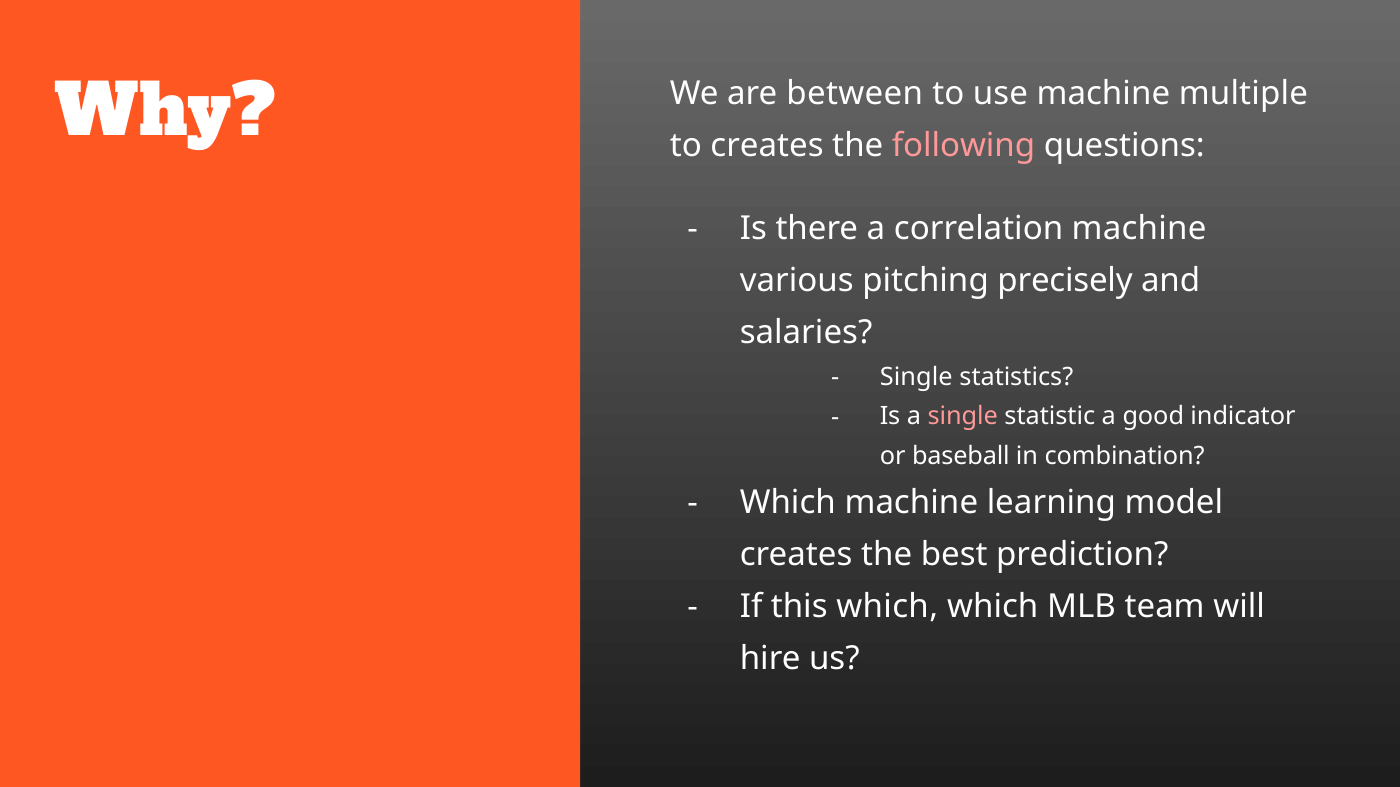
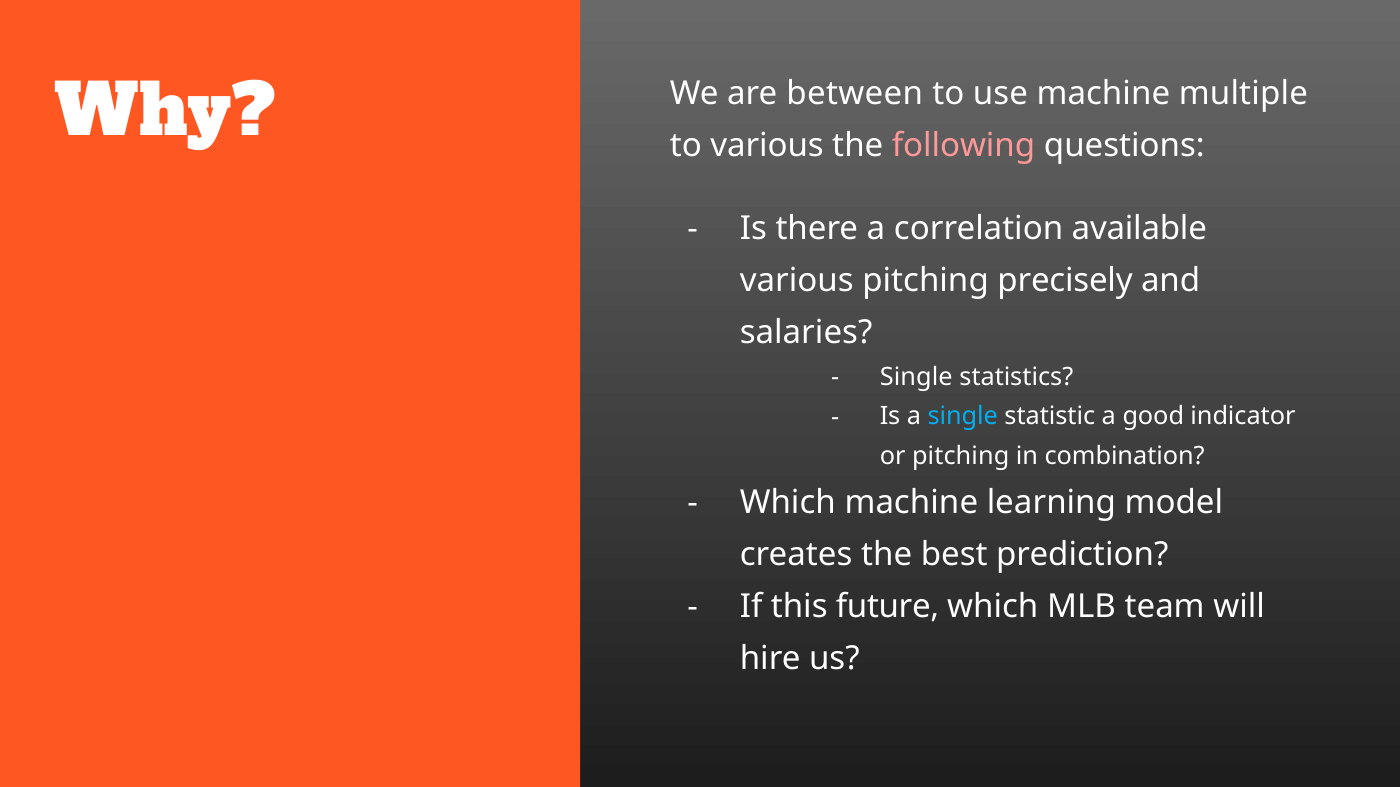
to creates: creates -> various (767, 146)
correlation machine: machine -> available (1139, 229)
single colour: pink -> light blue (963, 417)
or baseball: baseball -> pitching (961, 456)
this which: which -> future (888, 607)
